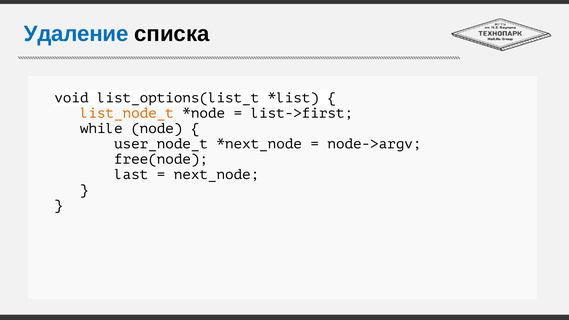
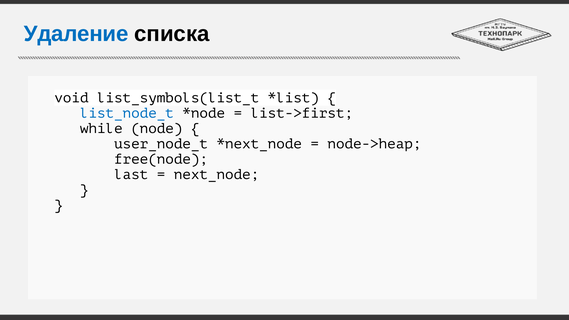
list_options(list_t: list_options(list_t -> list_symbols(list_t (178, 98)
list_node_t colour: orange -> blue (127, 113)
node->argv: node->argv -> node->heap (374, 144)
